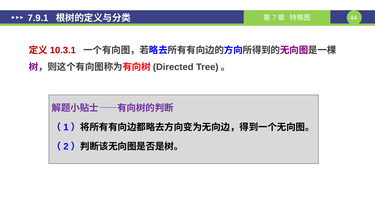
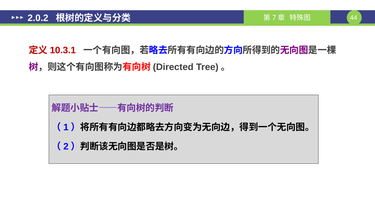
7.9.1: 7.9.1 -> 2.0.2 (38, 18)
